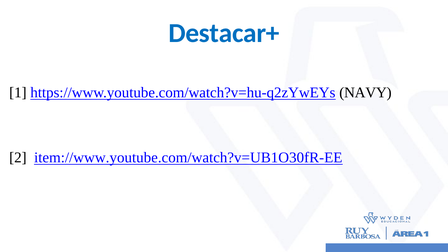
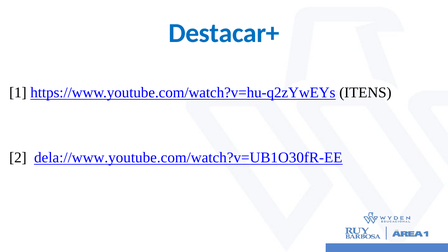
NAVY: NAVY -> ITENS (365, 93)
item://www.youtube.com/watch?v=UB1O30fR-EE: item://www.youtube.com/watch?v=UB1O30fR-EE -> dela://www.youtube.com/watch?v=UB1O30fR-EE (188, 158)
